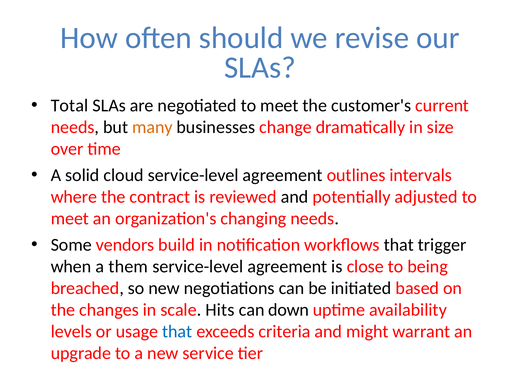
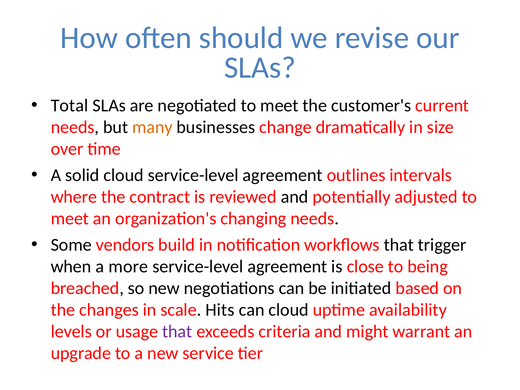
them: them -> more (128, 267)
can down: down -> cloud (289, 310)
that colour: blue -> purple (177, 332)
